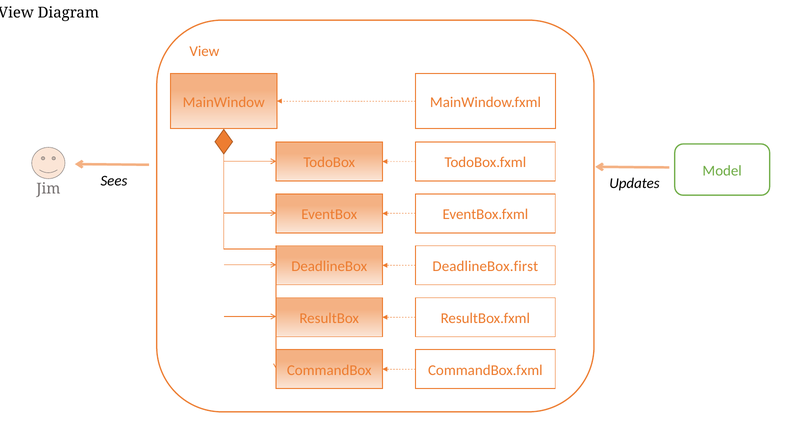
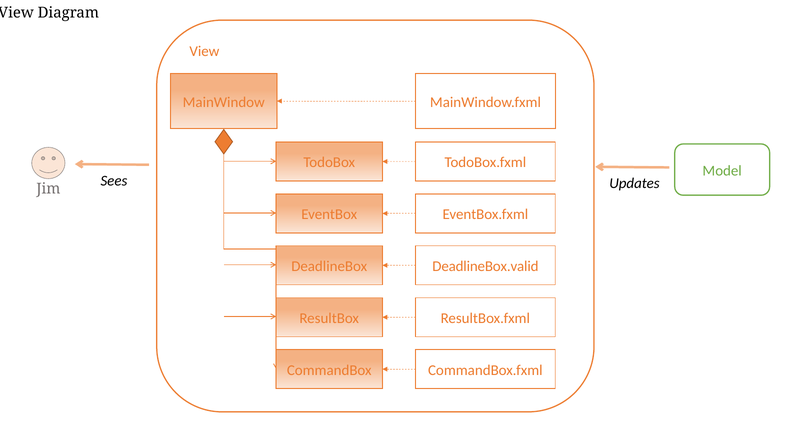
DeadlineBox.first: DeadlineBox.first -> DeadlineBox.valid (485, 267)
